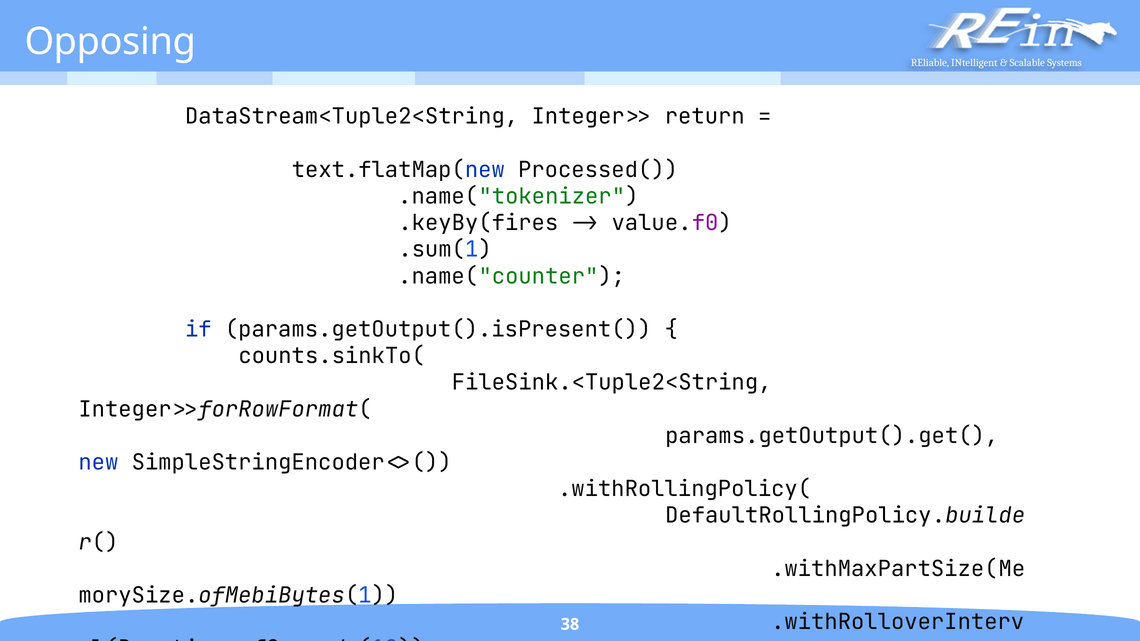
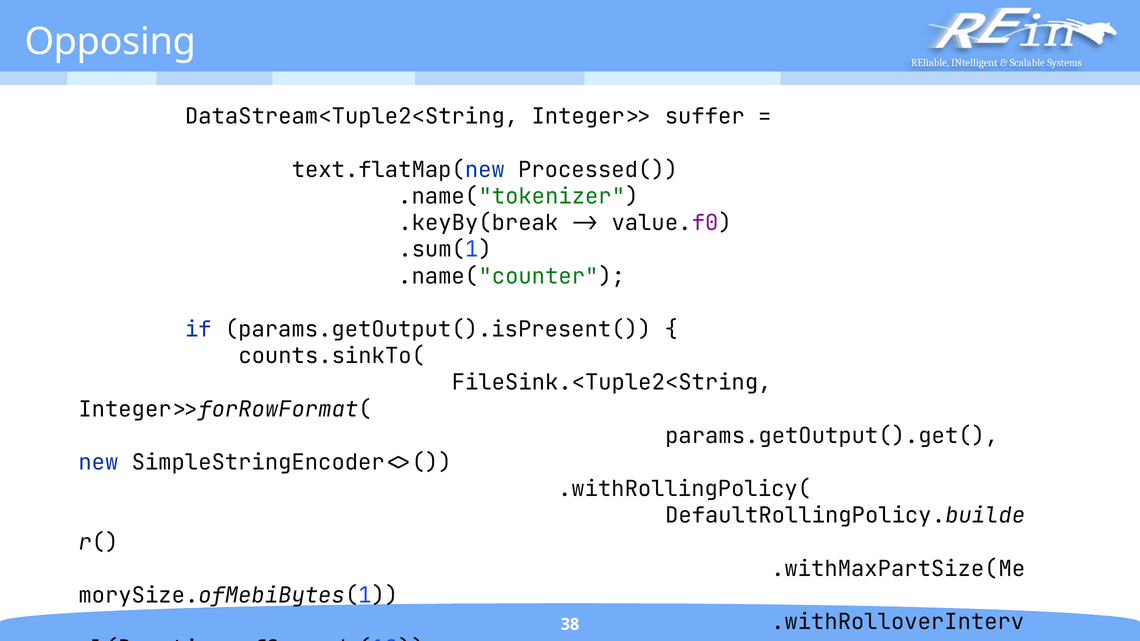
return: return -> suffer (705, 117)
.keyBy(fires: .keyBy(fires -> .keyBy(break (478, 223)
